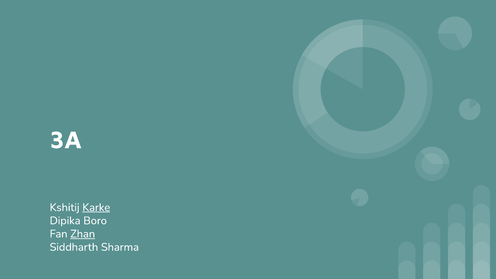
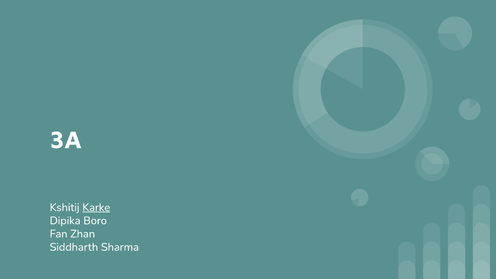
Zhan underline: present -> none (83, 234)
